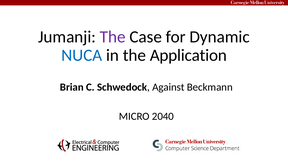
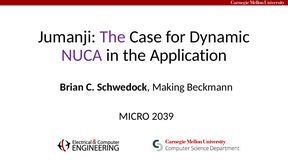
NUCA colour: blue -> purple (82, 55)
Against: Against -> Making (168, 87)
2040: 2040 -> 2039 (163, 116)
